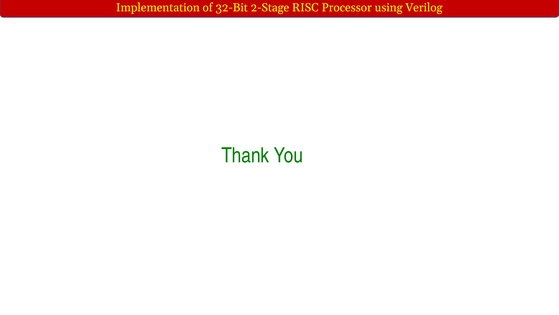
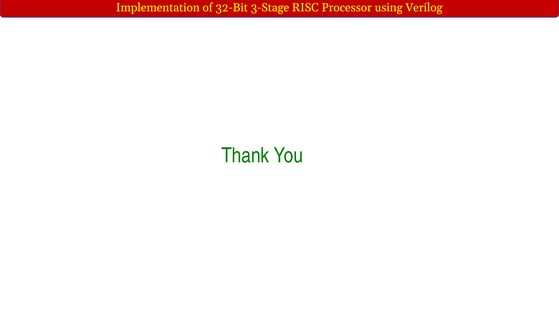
2-Stage: 2-Stage -> 3-Stage (270, 8)
